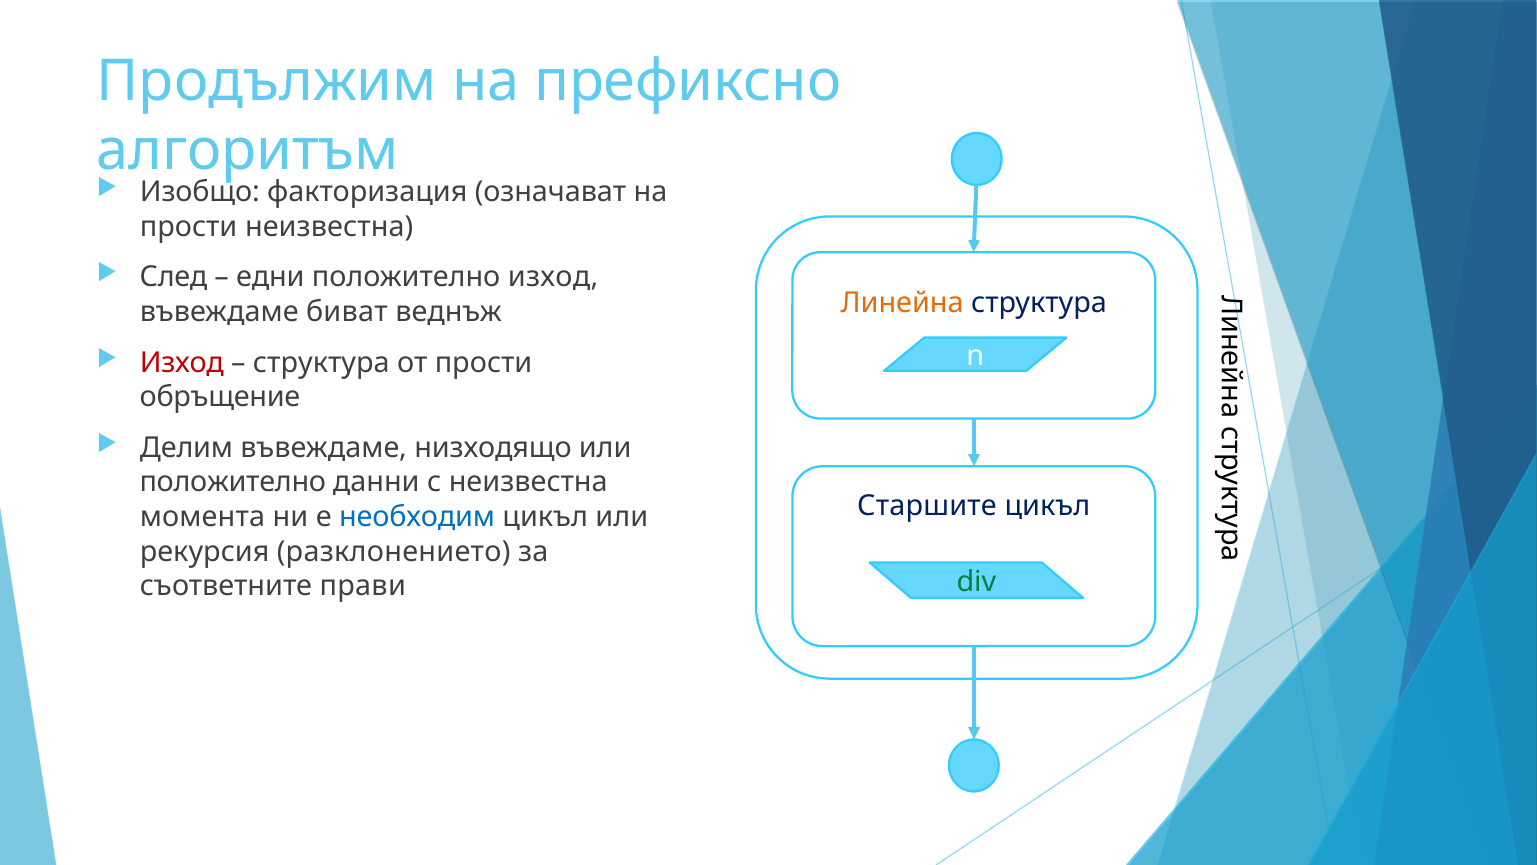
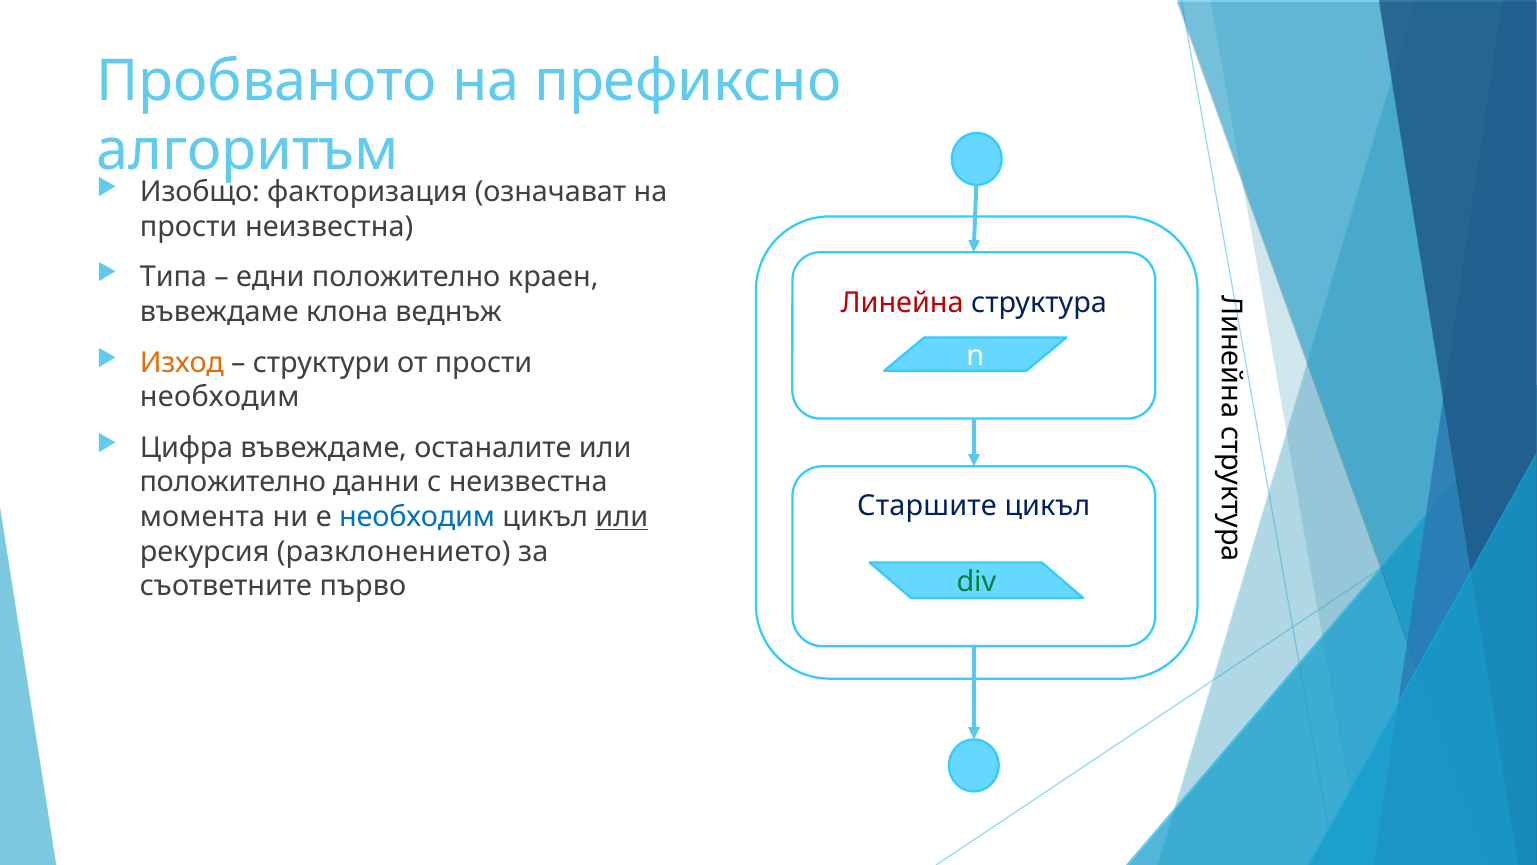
Продължим: Продължим -> Пробваното (267, 82)
След: След -> Типа (173, 277)
положително изход: изход -> краен (553, 277)
Линейна colour: orange -> red (902, 303)
биват: биват -> клона (347, 312)
Изход colour: red -> orange (182, 362)
структура: структура -> структури (321, 362)
обръщение: обръщение -> необходим (220, 397)
Делим: Делим -> Цифра (187, 448)
низходящо: низходящо -> останалите (493, 448)
или underline: none -> present (622, 517)
прави: прави -> първо (363, 586)
